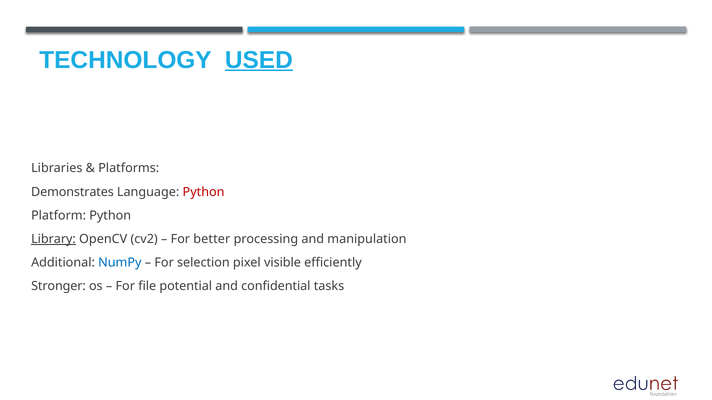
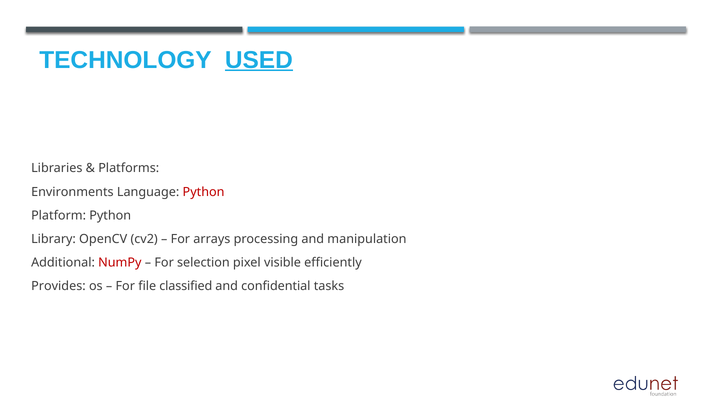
Demonstrates: Demonstrates -> Environments (72, 192)
Library underline: present -> none (53, 239)
better: better -> arrays (212, 239)
NumPy colour: blue -> red (120, 263)
Stronger: Stronger -> Provides (58, 287)
potential: potential -> classified (186, 287)
